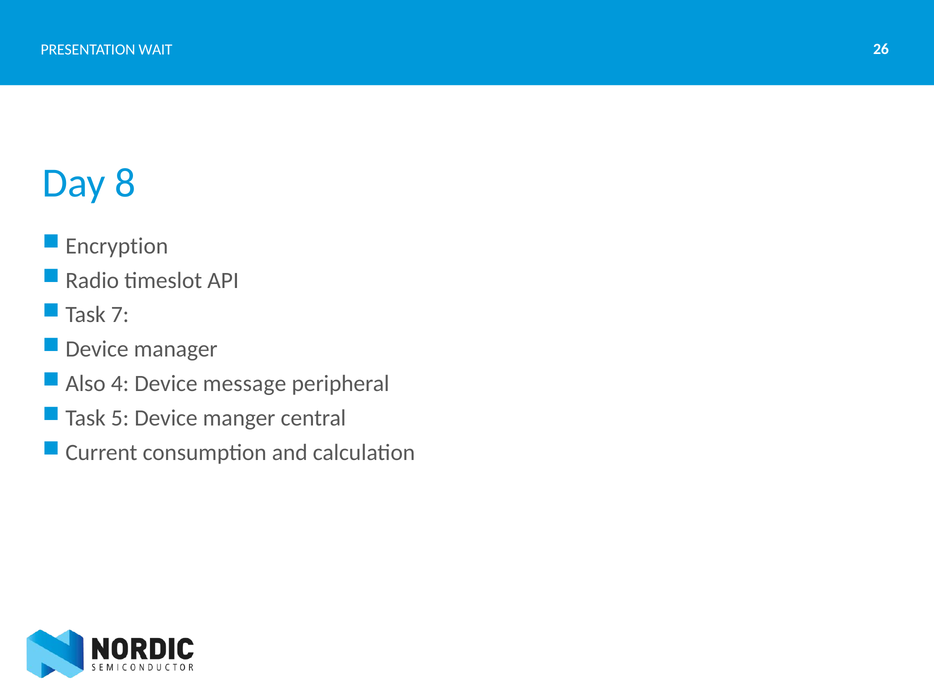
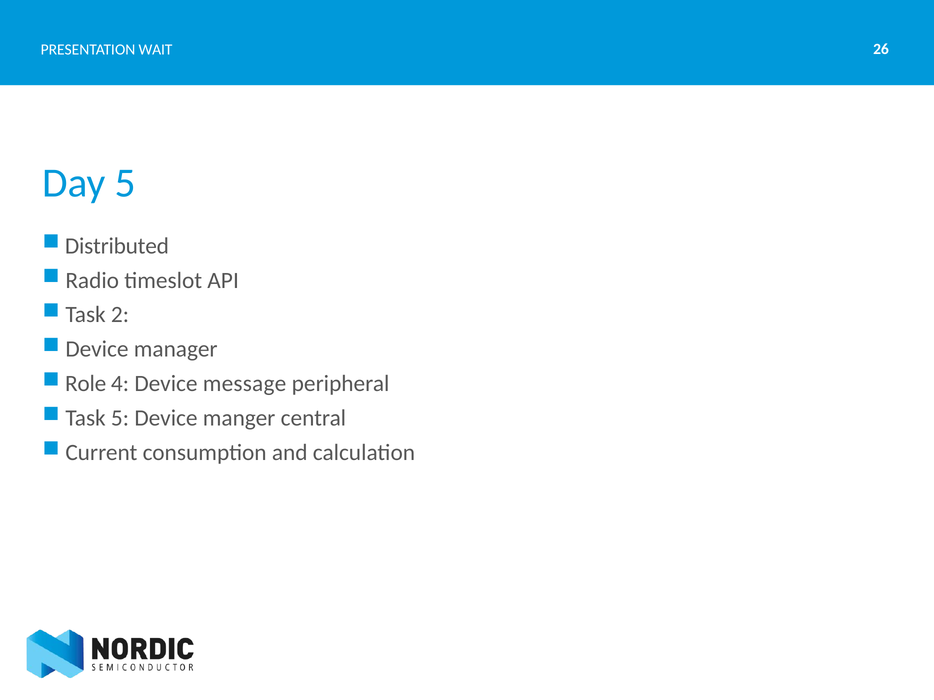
Day 8: 8 -> 5 (125, 183)
Encryption: Encryption -> Distributed (117, 246)
7: 7 -> 2 (120, 315)
Also: Also -> Role (86, 384)
